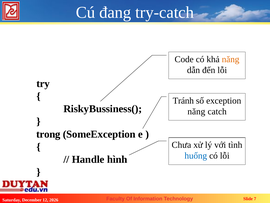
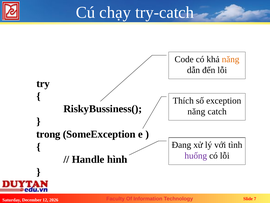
đang: đang -> chạy (115, 12)
Tránh: Tránh -> Thích (183, 100)
Chưa: Chưa -> Đang (181, 145)
huống colour: blue -> purple (196, 155)
